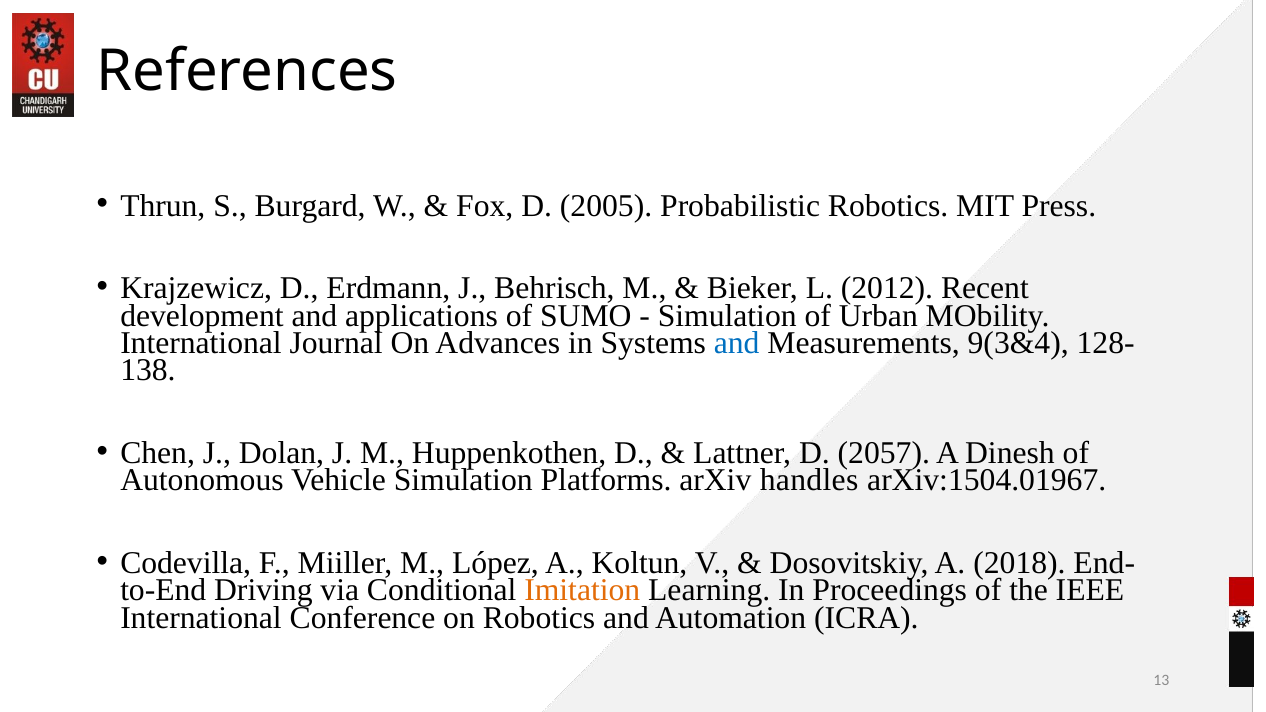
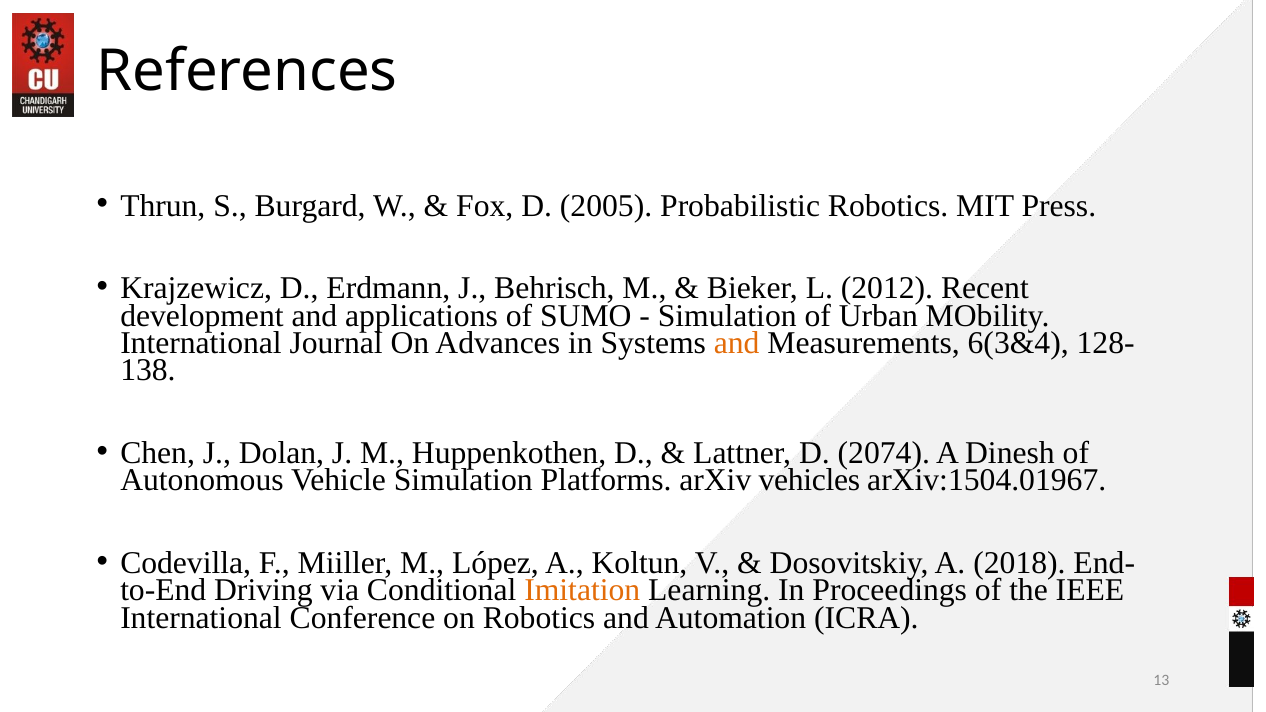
and colour: blue -> orange (737, 343)
9(3&4: 9(3&4 -> 6(3&4 (1018, 343)
2057: 2057 -> 2074 (884, 453)
handles: handles -> vehicles (809, 480)
